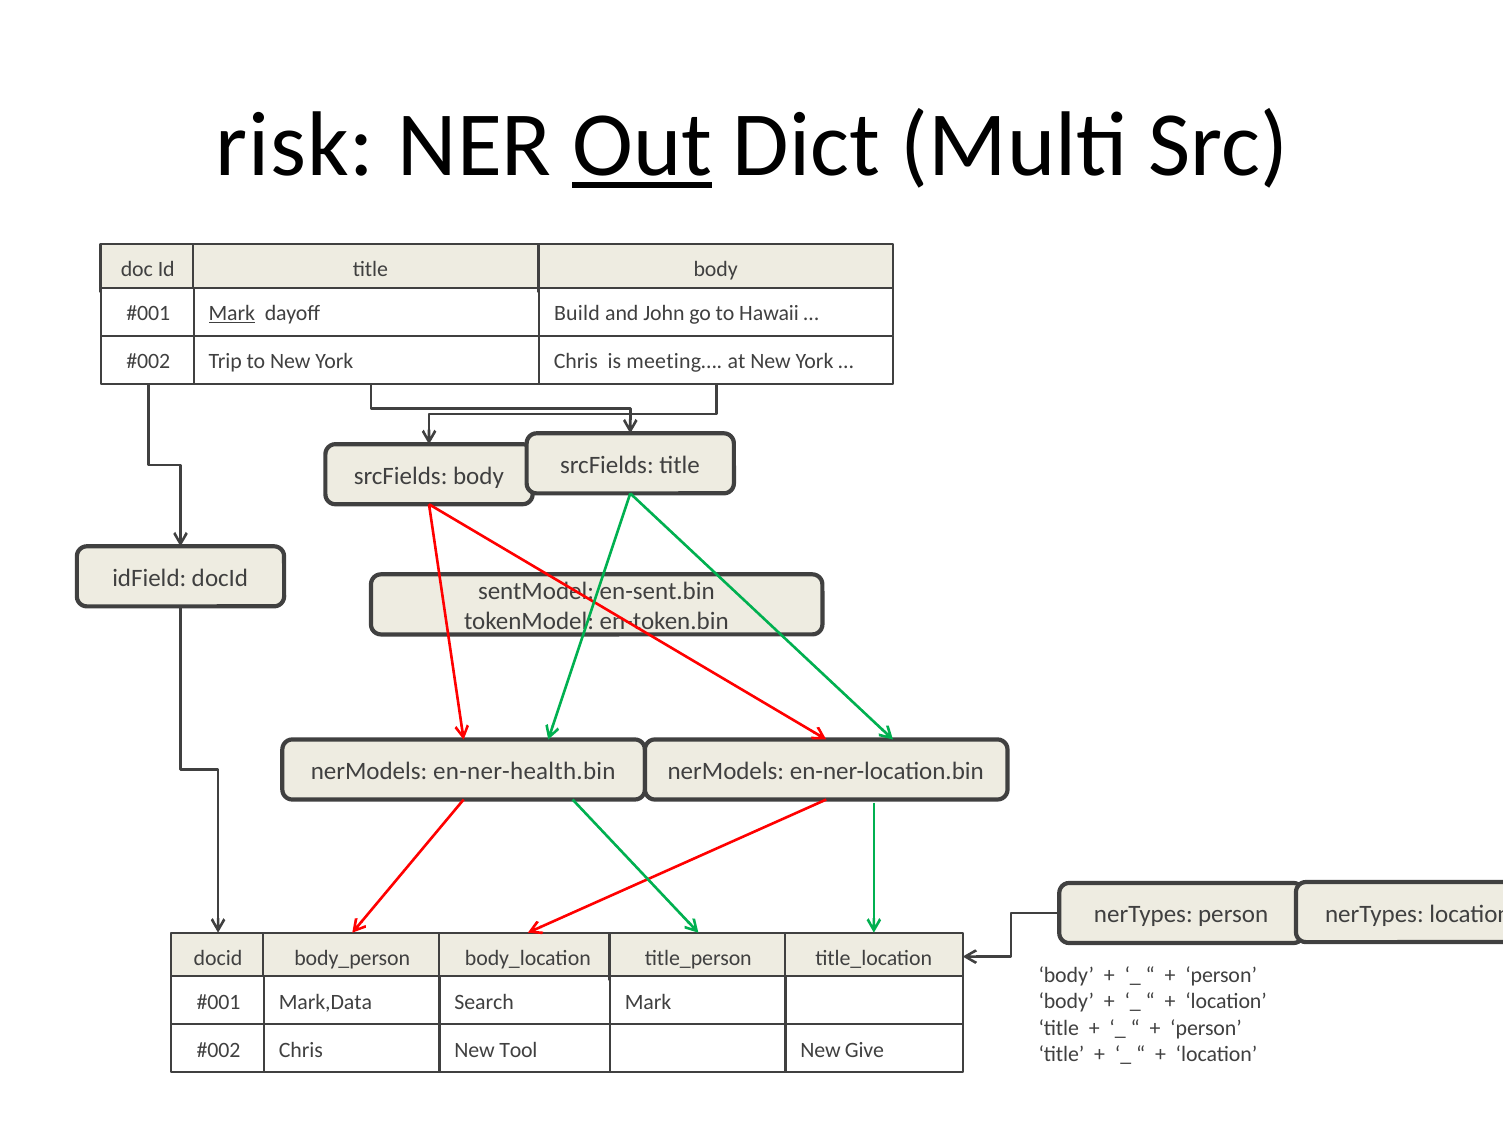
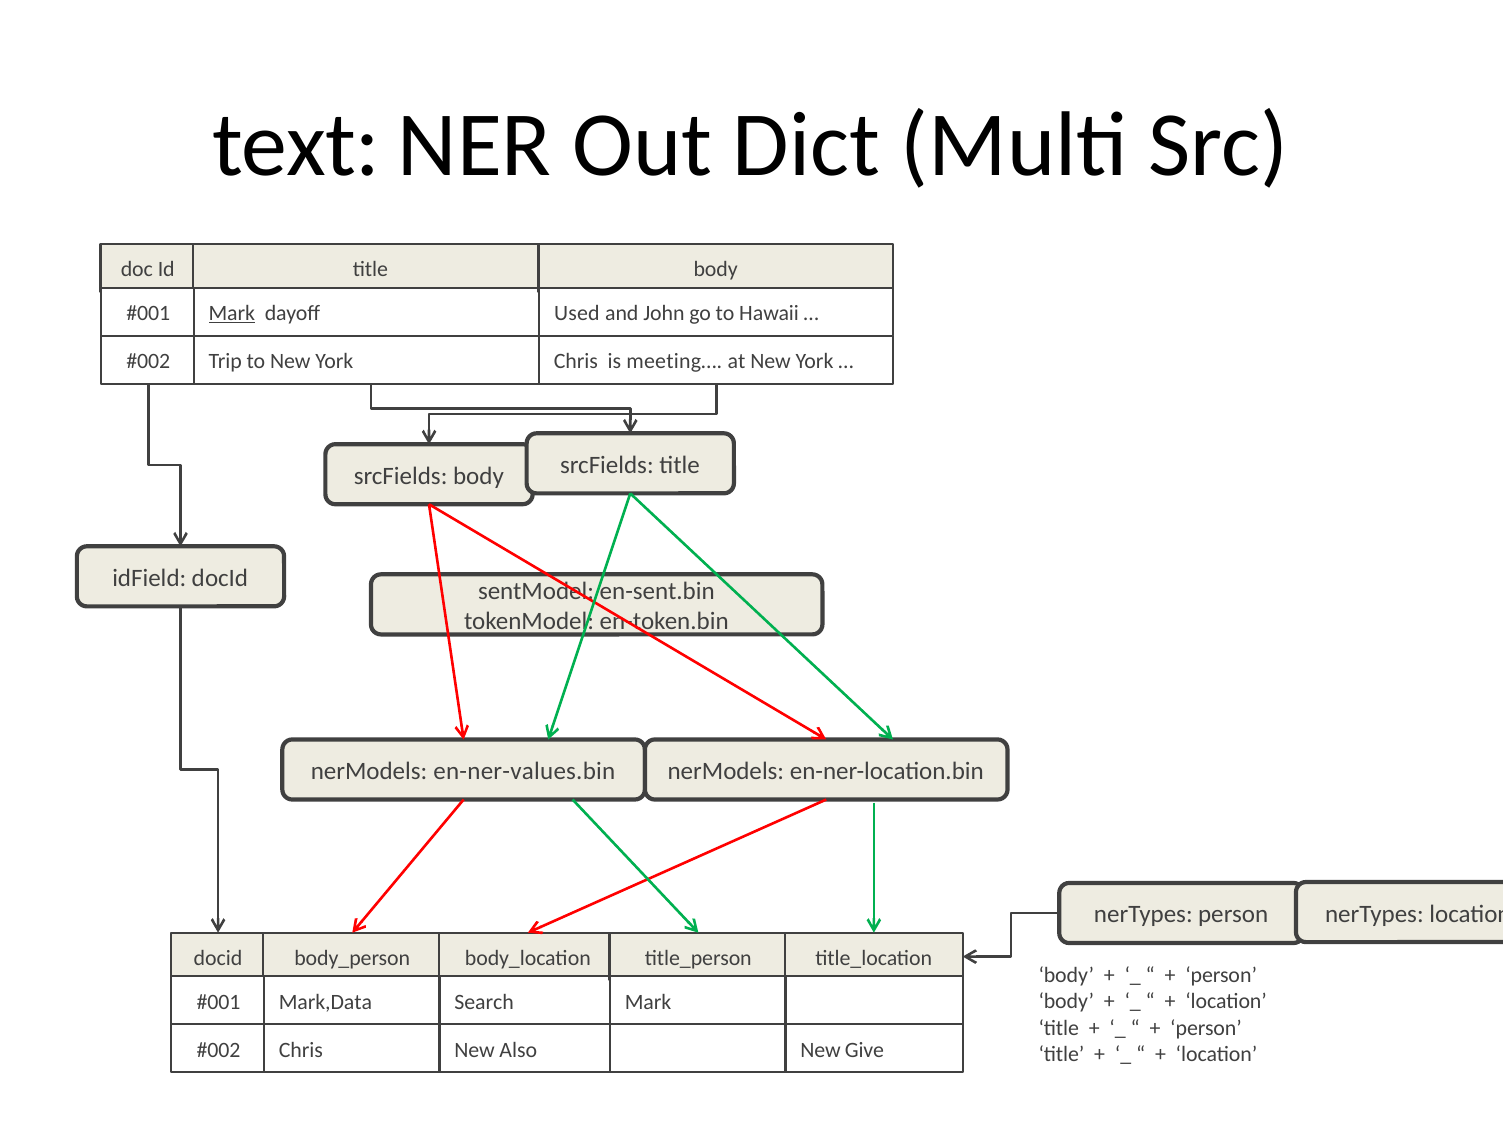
risk: risk -> text (296, 145)
Out underline: present -> none (642, 145)
Build: Build -> Used (577, 313)
en-ner-health.bin: en-ner-health.bin -> en-ner-values.bin (524, 771)
Tool: Tool -> Also (518, 1050)
